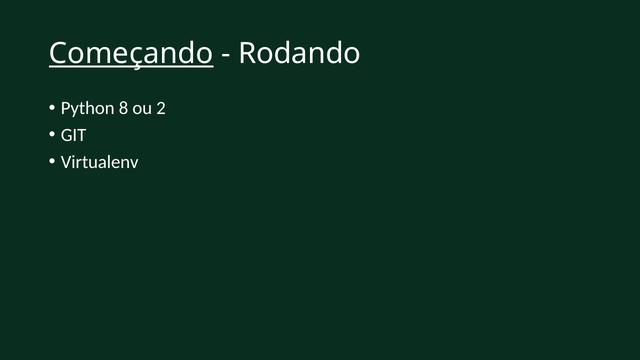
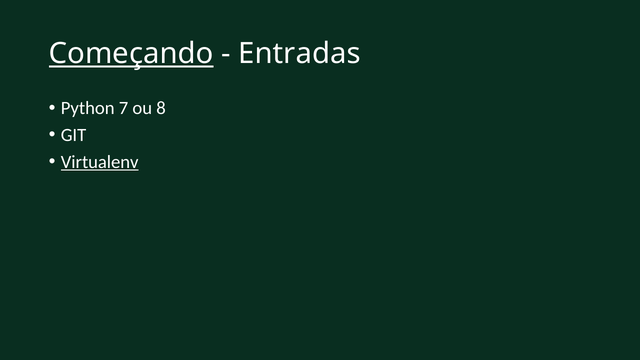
Rodando: Rodando -> Entradas (299, 54)
8: 8 -> 7 (124, 108)
2: 2 -> 8 (161, 108)
Virtualenv underline: none -> present (100, 162)
